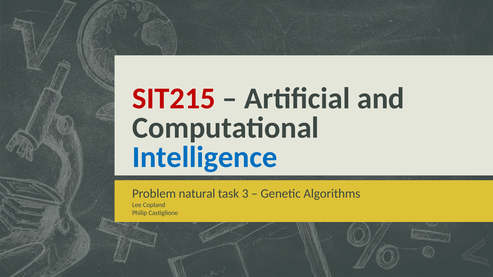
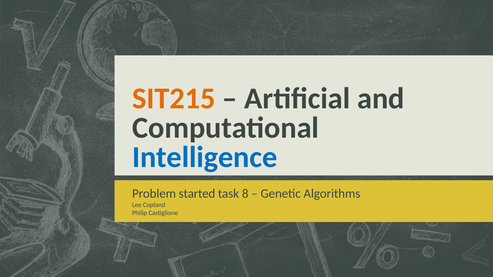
SIT215 colour: red -> orange (174, 98)
natural: natural -> started (197, 194)
3: 3 -> 8 (245, 194)
